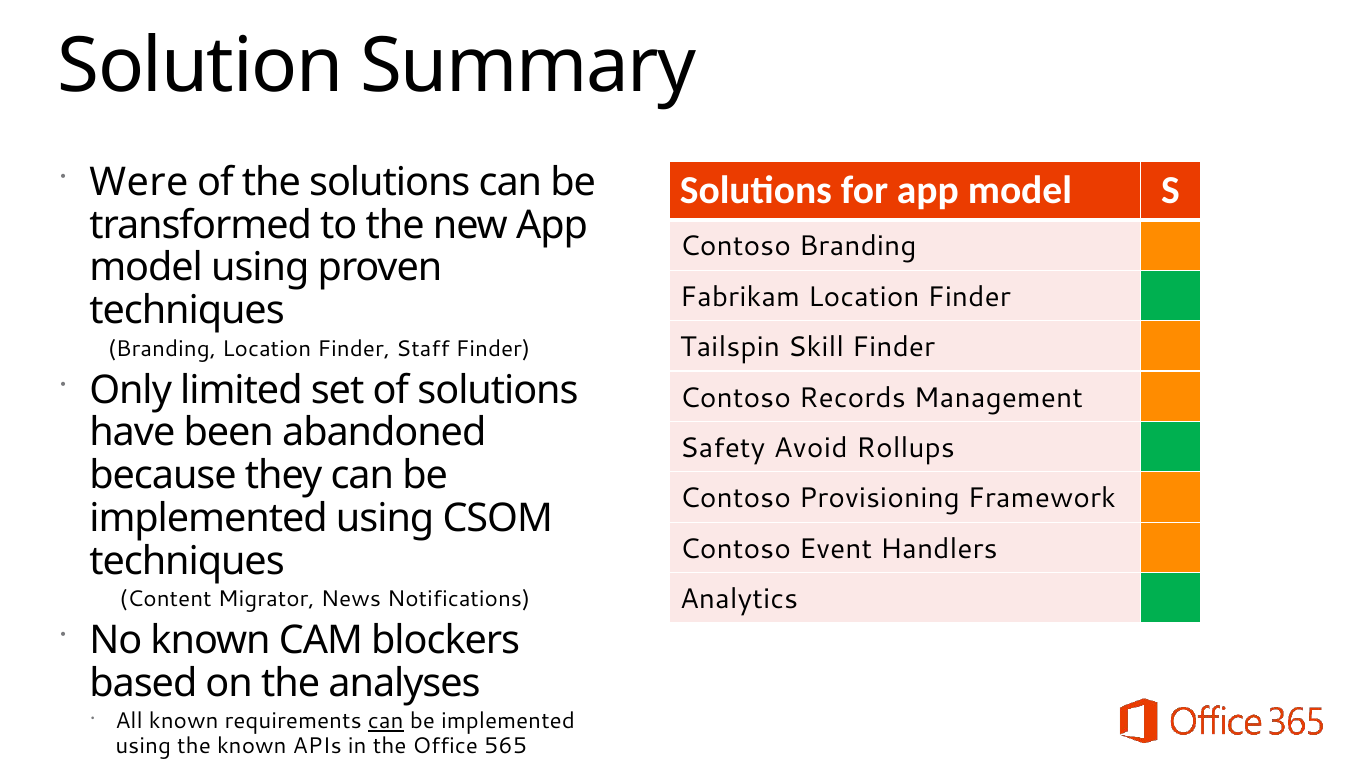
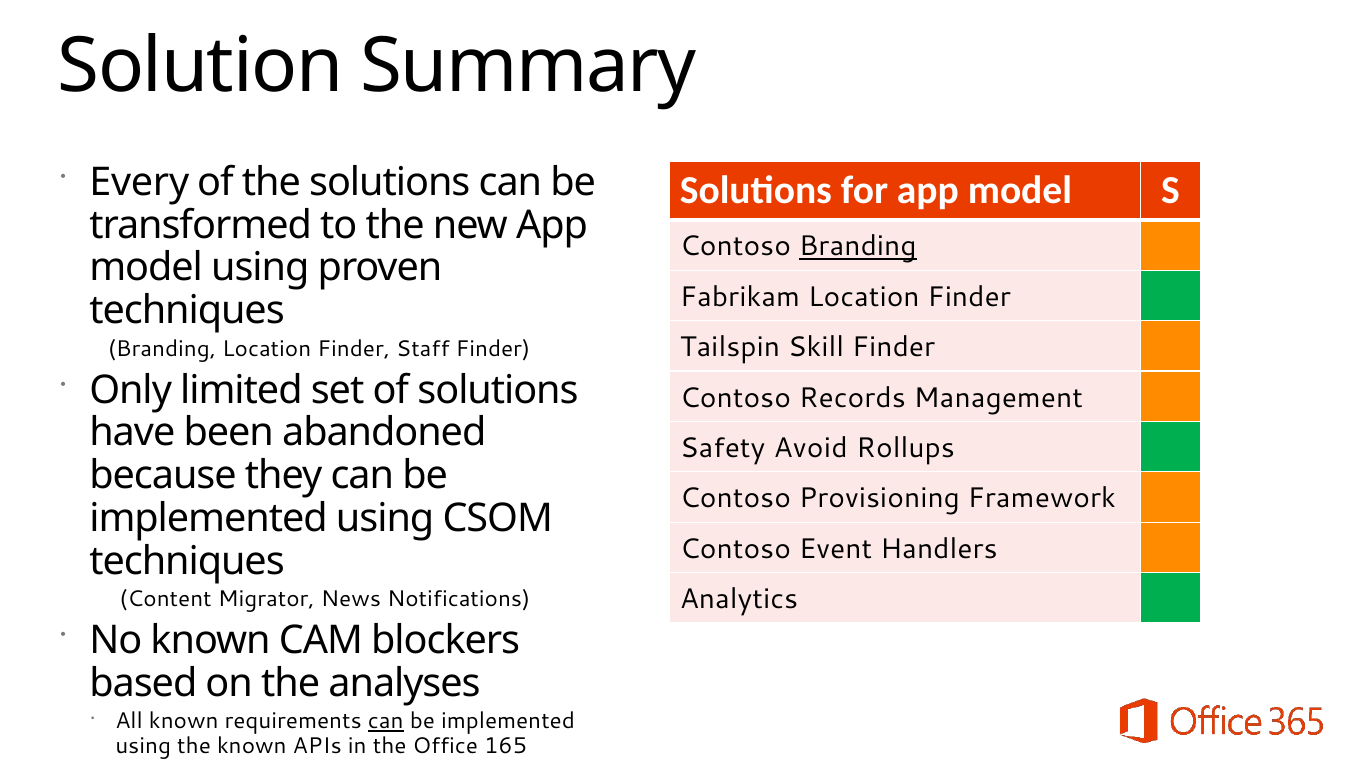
Were: Were -> Every (139, 182)
Branding underline: none -> present (858, 247)
565: 565 -> 165 (506, 746)
